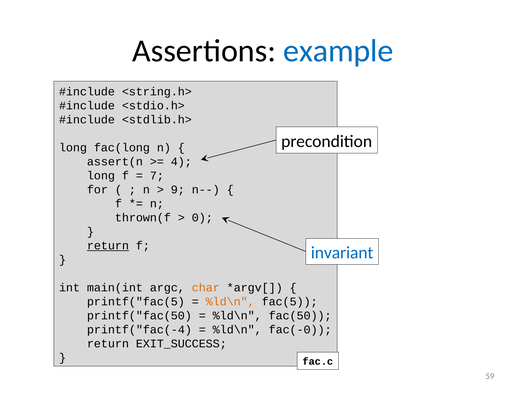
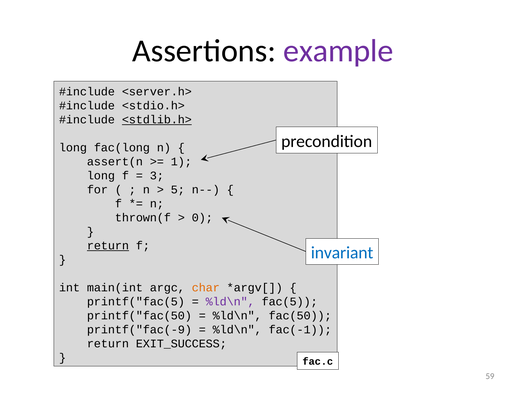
example colour: blue -> purple (338, 51)
<string.h>: <string.h> -> <server.h> (157, 92)
<stdlib.h> underline: none -> present (157, 120)
4: 4 -> 1 (181, 162)
7: 7 -> 3 (157, 176)
9: 9 -> 5 (178, 190)
%ld\n colour: orange -> purple (230, 302)
printf("fac(-4: printf("fac(-4 -> printf("fac(-9 (139, 330)
fac(-0: fac(-0 -> fac(-1 (300, 330)
